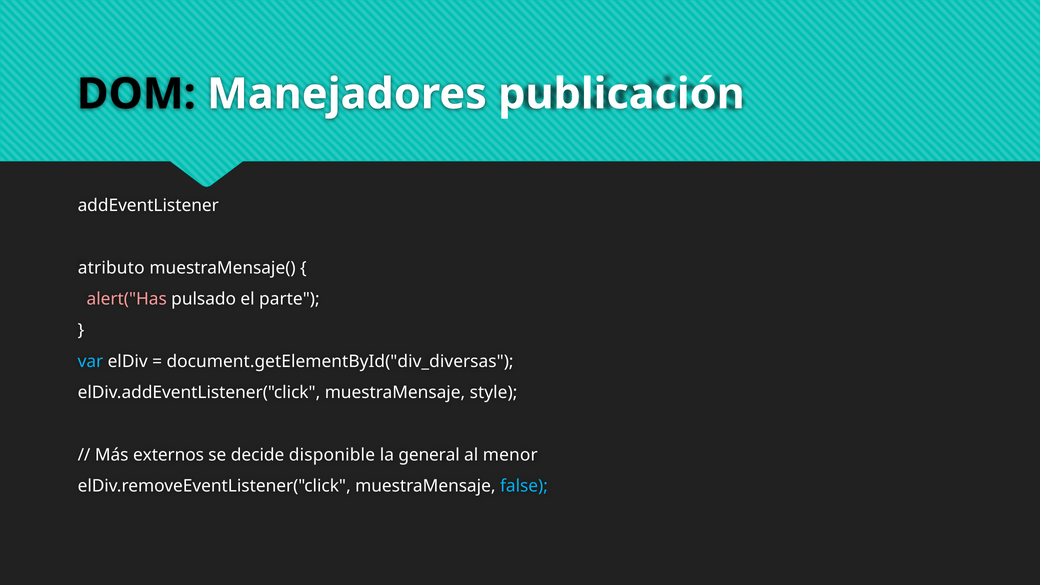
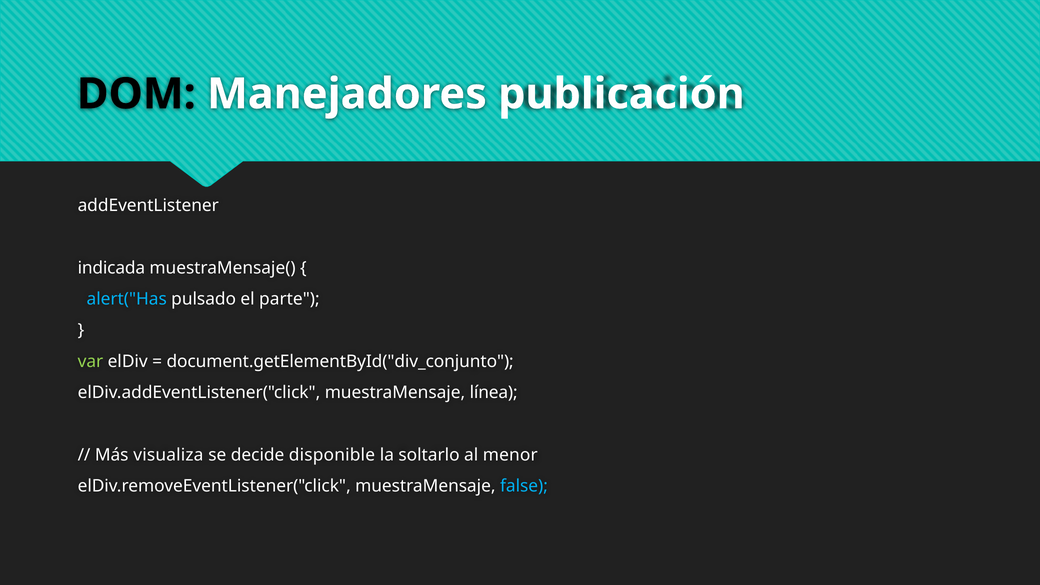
atributo: atributo -> indicada (111, 268)
alert("Has colour: pink -> light blue (127, 299)
var colour: light blue -> light green (90, 361)
document.getElementById("div_diversas: document.getElementById("div_diversas -> document.getElementById("div_conjunto (340, 361)
style: style -> línea (494, 393)
externos: externos -> visualiza (168, 455)
general: general -> soltarlo (429, 455)
